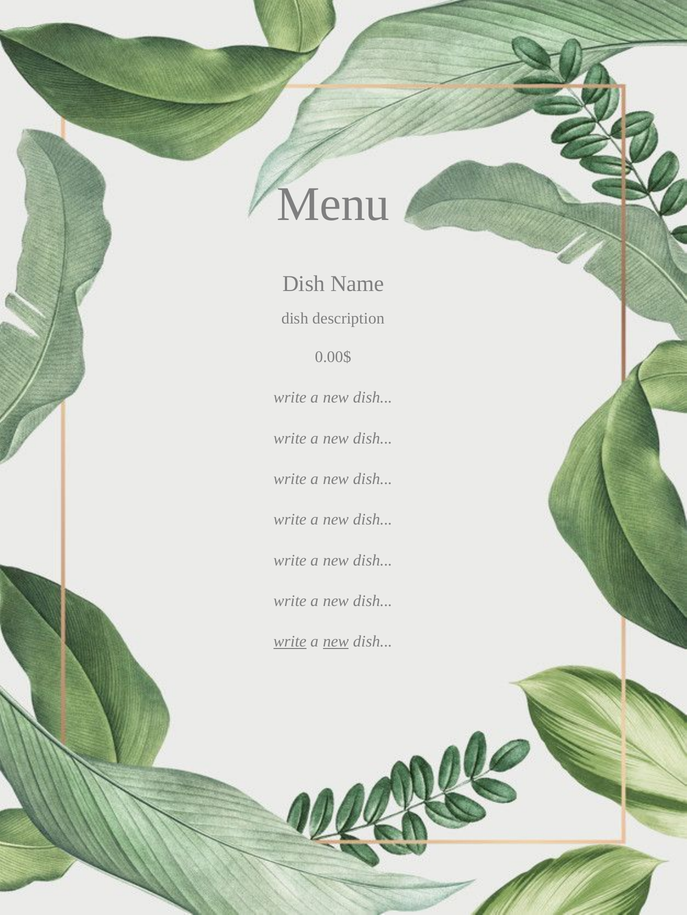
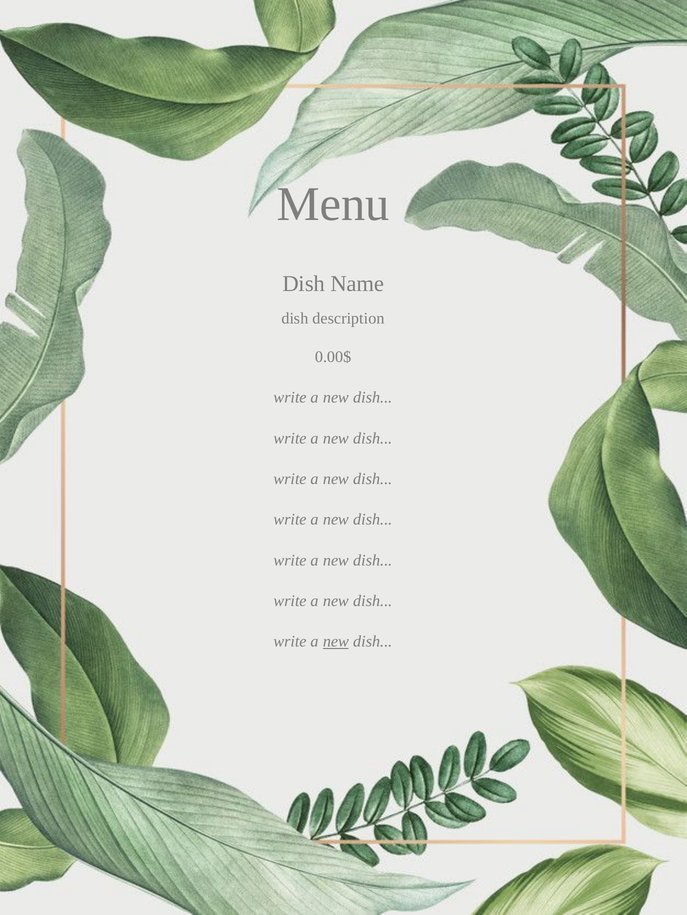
write underline: present -> none (290, 642)
